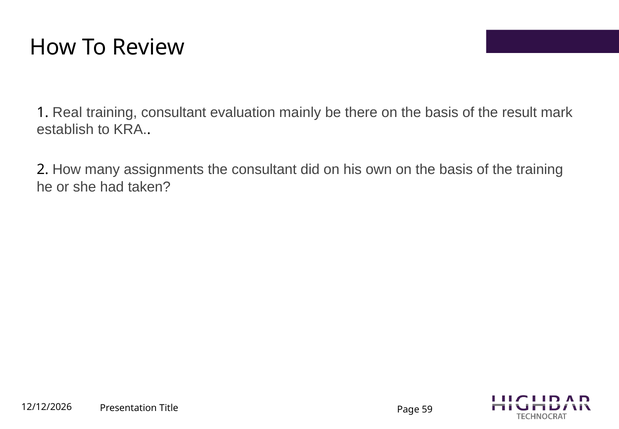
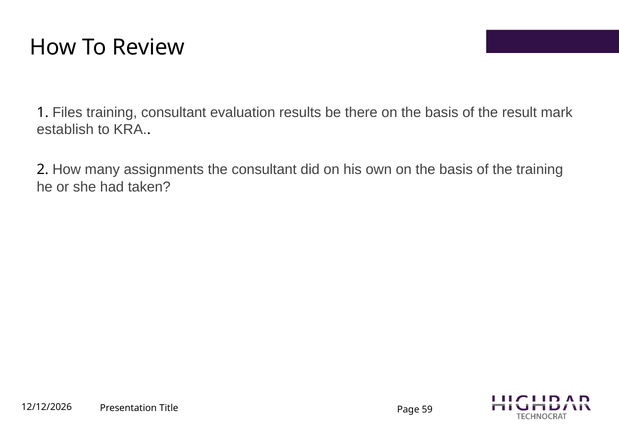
Real: Real -> Files (67, 112)
mainly: mainly -> results (300, 112)
